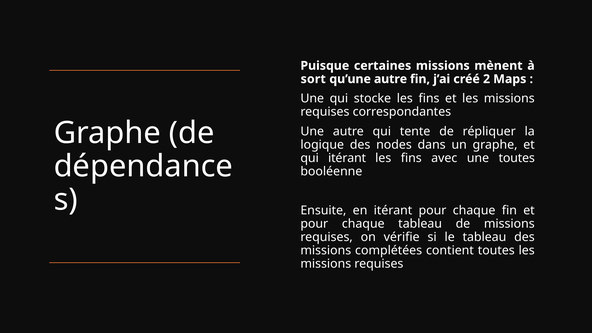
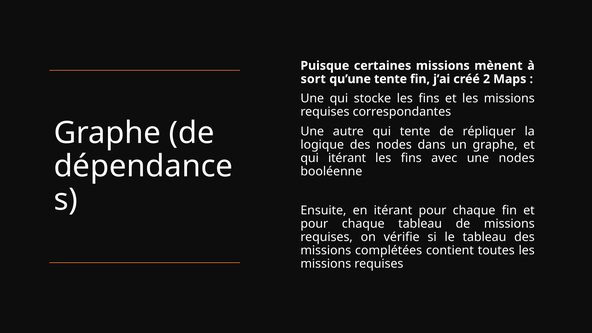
qu’une autre: autre -> tente (391, 79)
une toutes: toutes -> nodes (517, 158)
